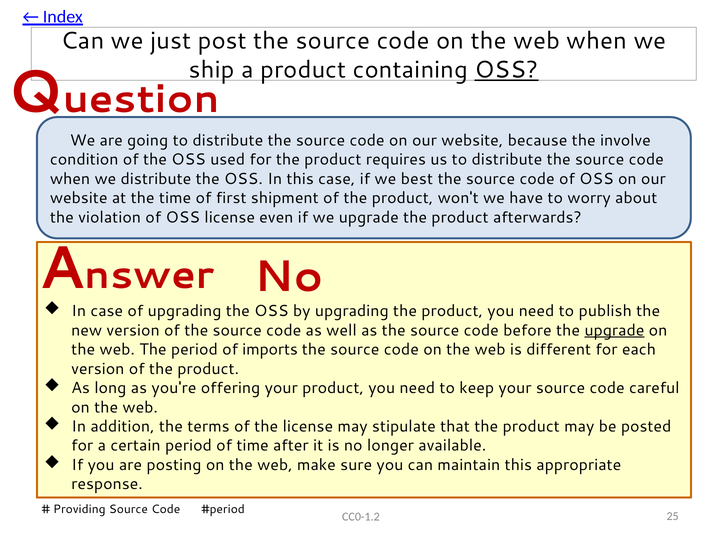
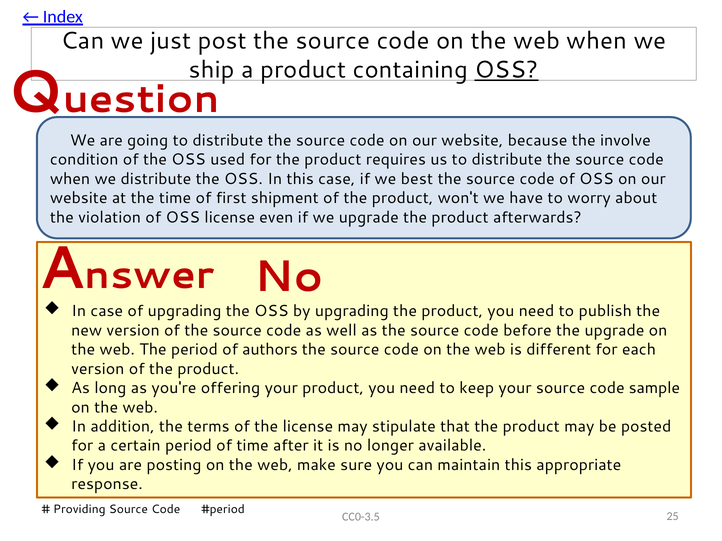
upgrade underline: present -> none (614, 331)
imports: imports -> authors (270, 350)
careful: careful -> sample (654, 388)
CC0-1.2: CC0-1.2 -> CC0-3.5 (361, 517)
